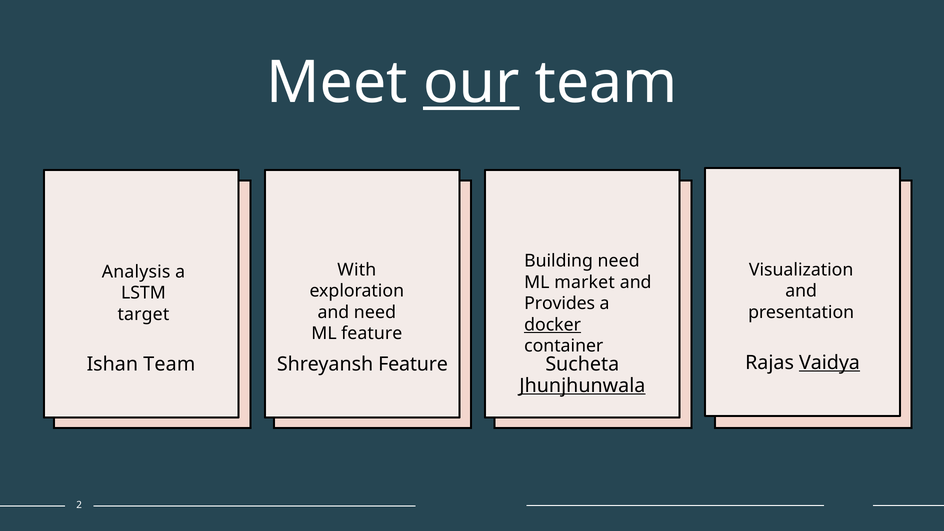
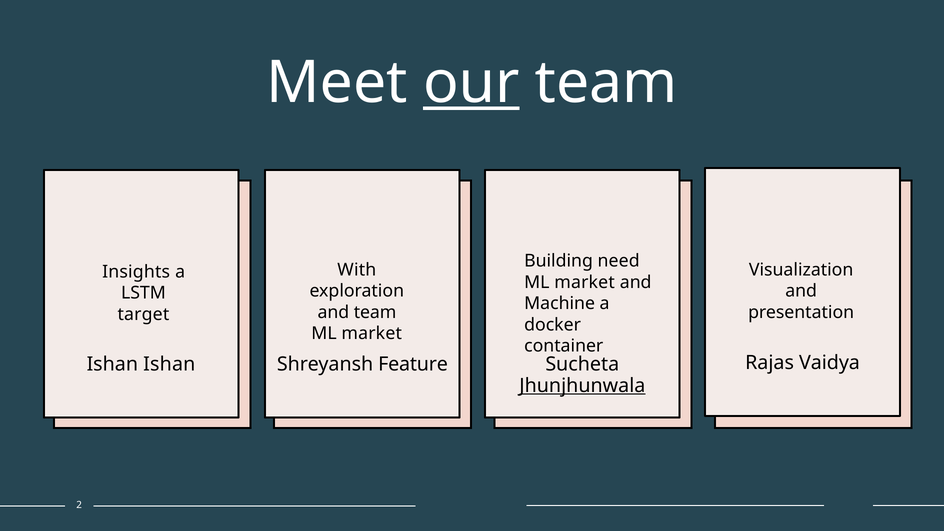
Analysis: Analysis -> Insights (136, 272)
Provides: Provides -> Machine (560, 304)
and need: need -> team (375, 312)
docker underline: present -> none (553, 325)
feature: feature -> market (372, 333)
Vaidya underline: present -> none (829, 363)
Ishan Team: Team -> Ishan (169, 364)
